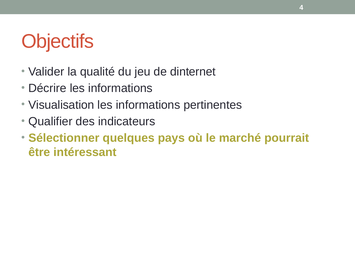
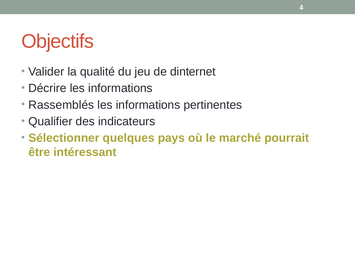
Visualisation: Visualisation -> Rassemblés (61, 105)
